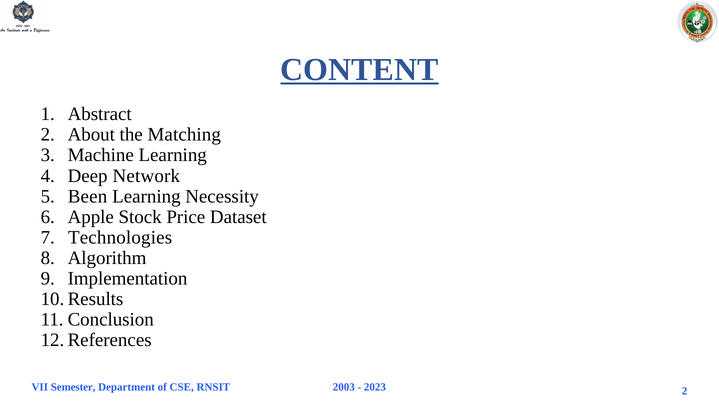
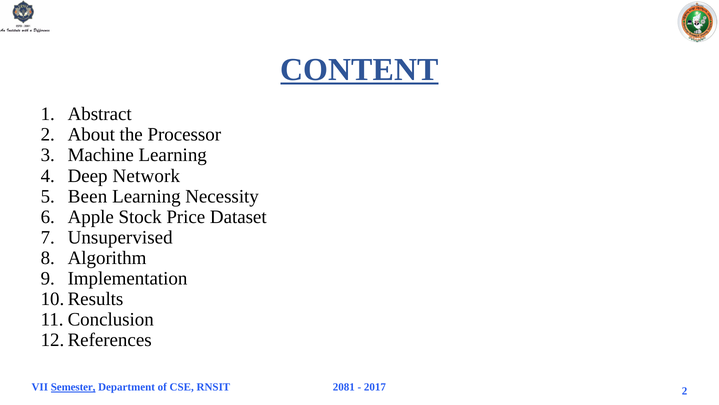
Matching: Matching -> Processor (184, 135)
Technologies: Technologies -> Unsupervised (120, 237)
Semester underline: none -> present (73, 387)
2003: 2003 -> 2081 (344, 387)
2023: 2023 -> 2017 (375, 387)
